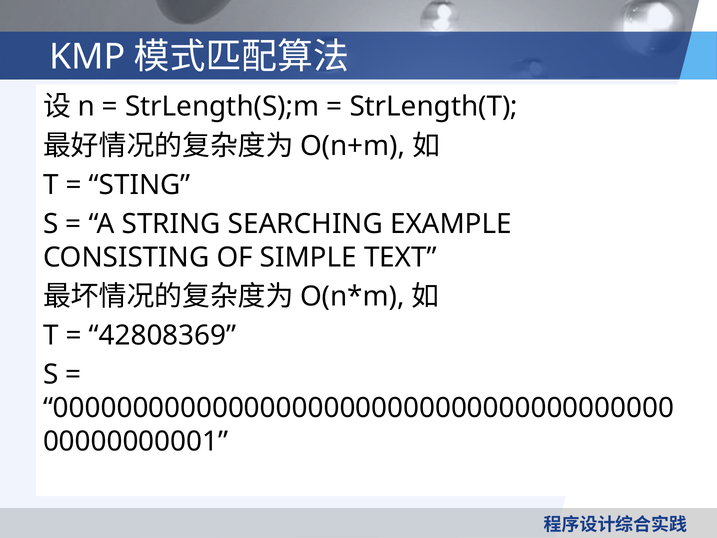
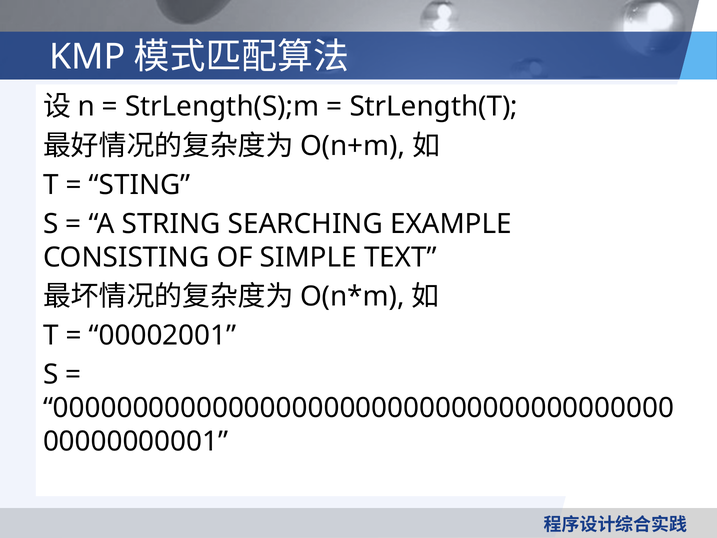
42808369: 42808369 -> 00002001 (162, 335)
